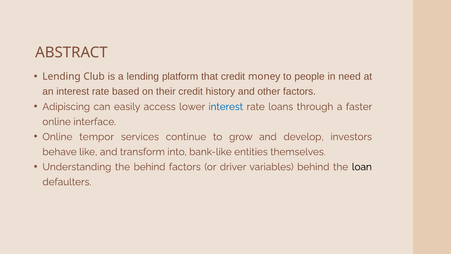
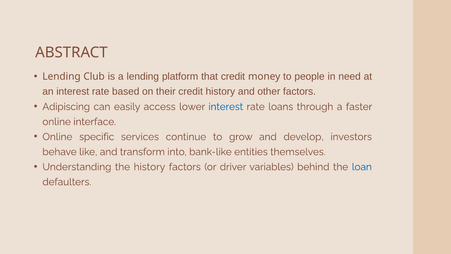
tempor: tempor -> specific (97, 137)
the behind: behind -> history (149, 167)
loan colour: black -> blue (362, 167)
